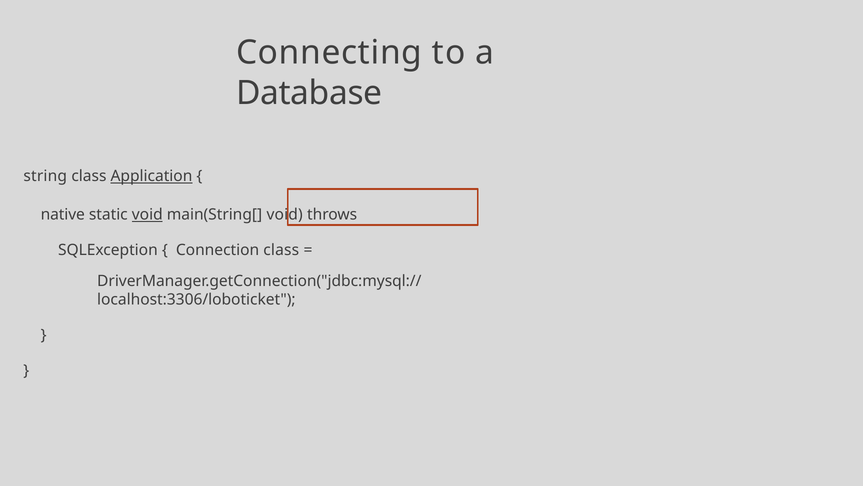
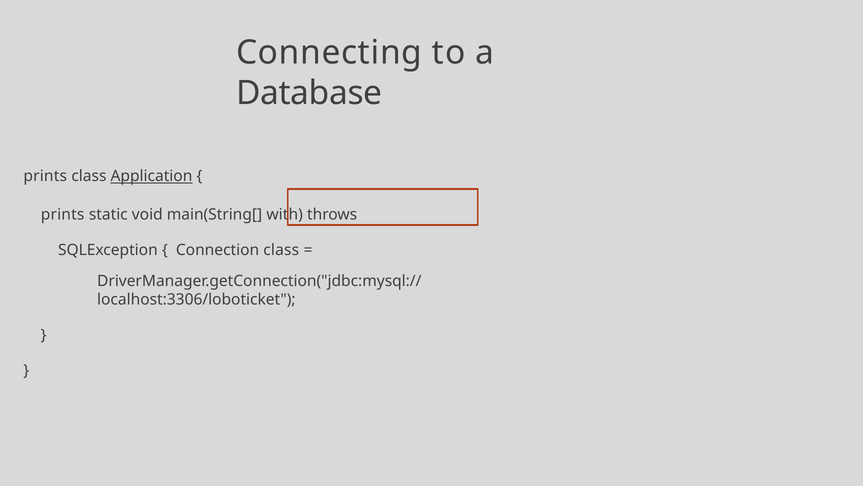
string: string -> prints (45, 176)
native: native -> prints (63, 215)
void underline: present -> none (147, 215)
main(String[ void: void -> with (285, 215)
